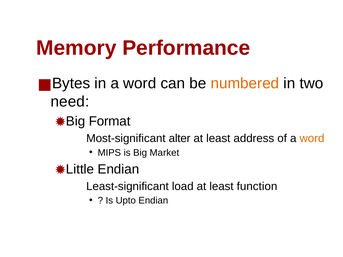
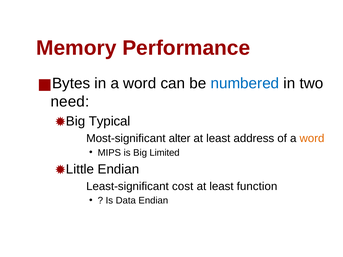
numbered colour: orange -> blue (245, 83)
Format: Format -> Typical (110, 121)
Market: Market -> Limited (165, 153)
load: load -> cost (183, 186)
Upto: Upto -> Data (126, 201)
